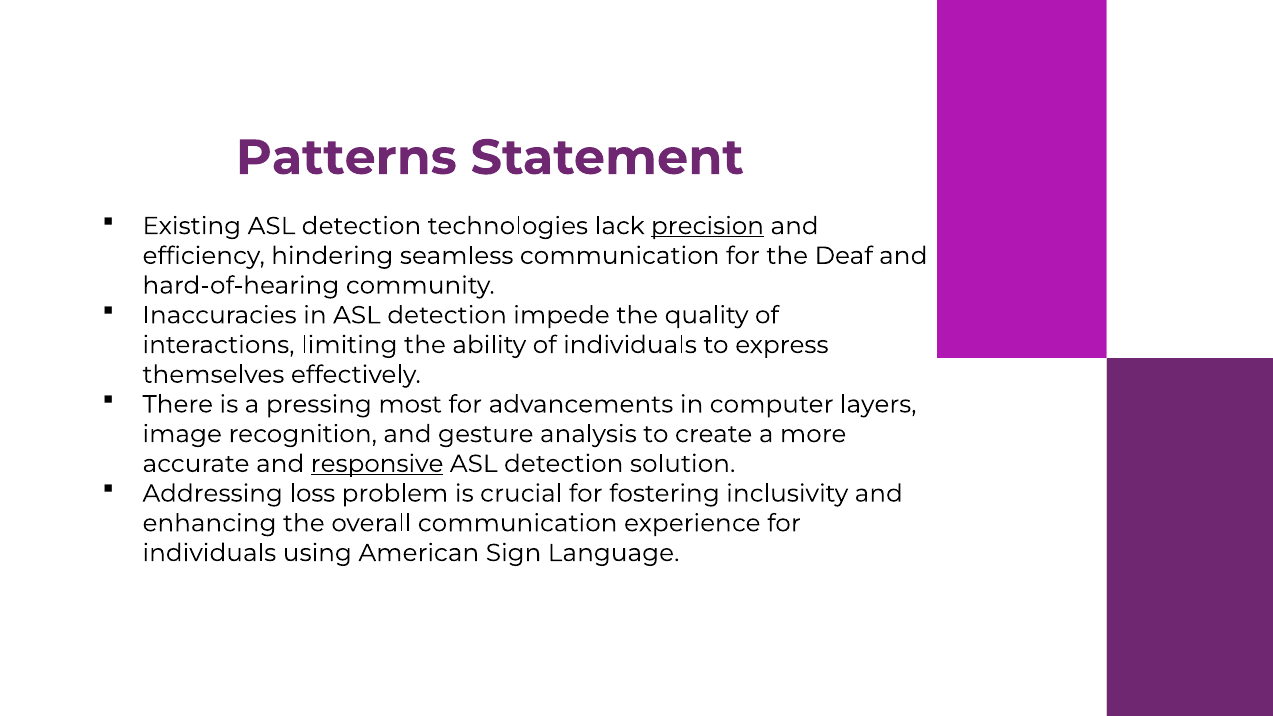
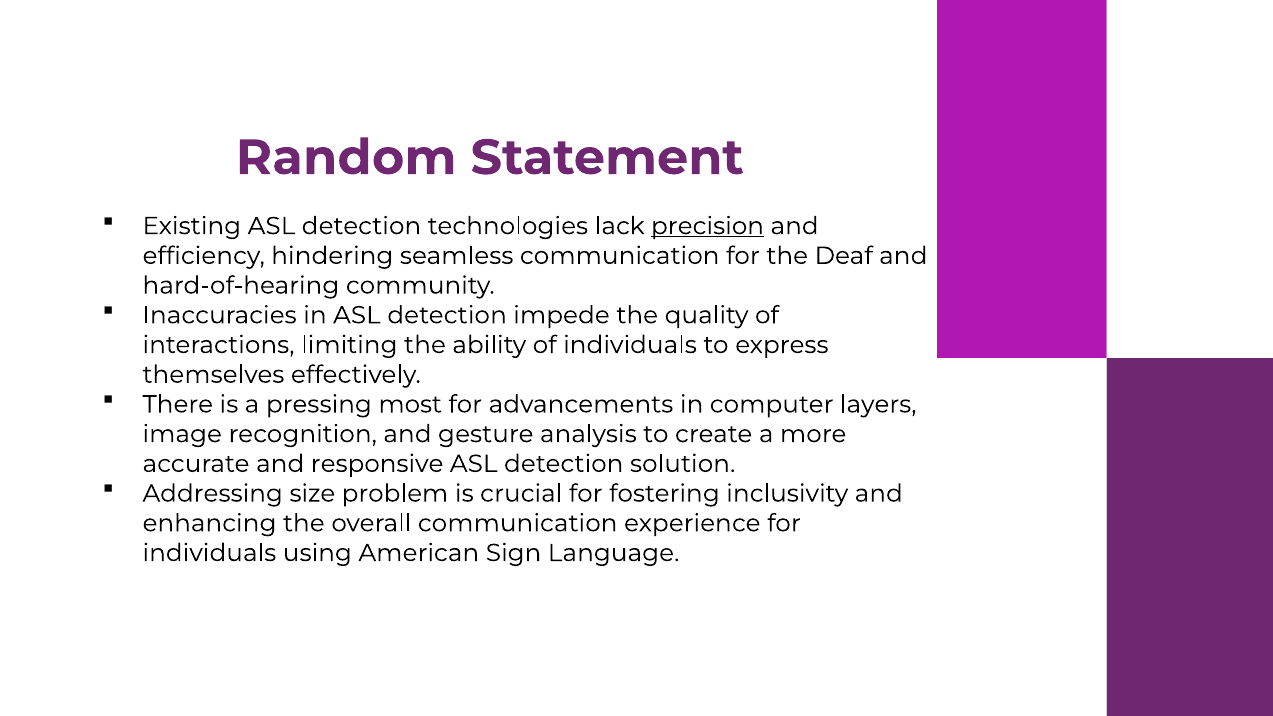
Patterns: Patterns -> Random (346, 158)
responsive underline: present -> none (377, 464)
loss: loss -> size (312, 494)
